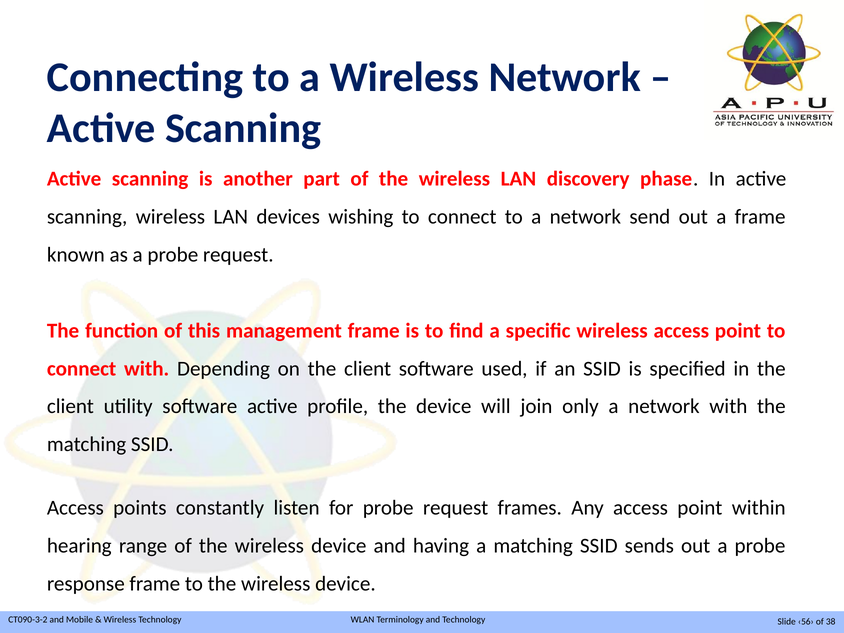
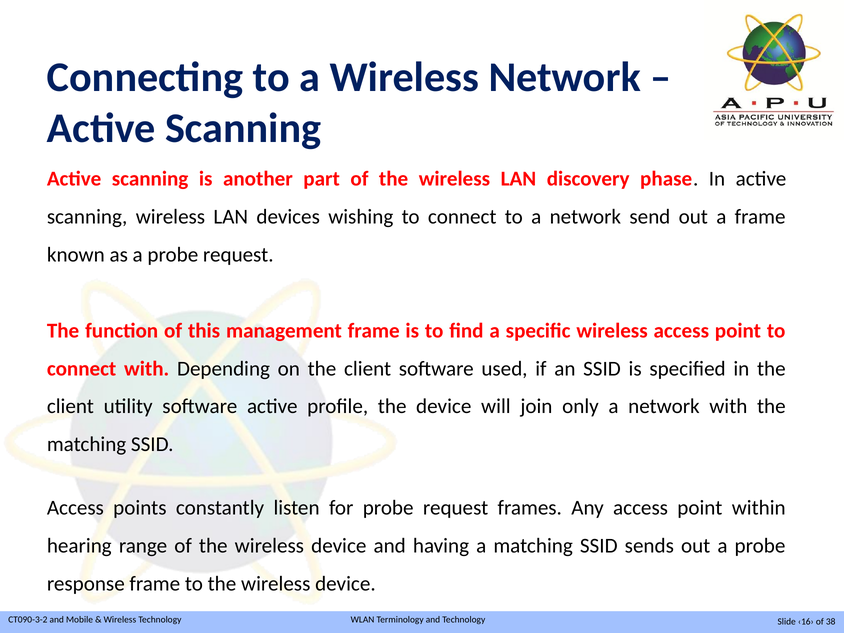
‹56›: ‹56› -> ‹16› (806, 622)
